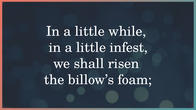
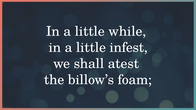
risen: risen -> atest (123, 64)
